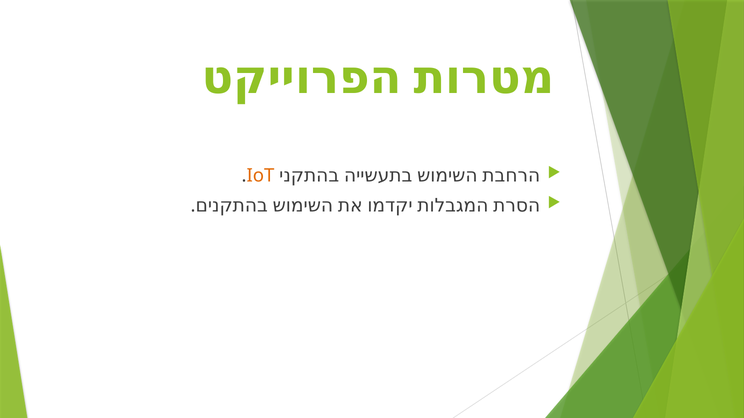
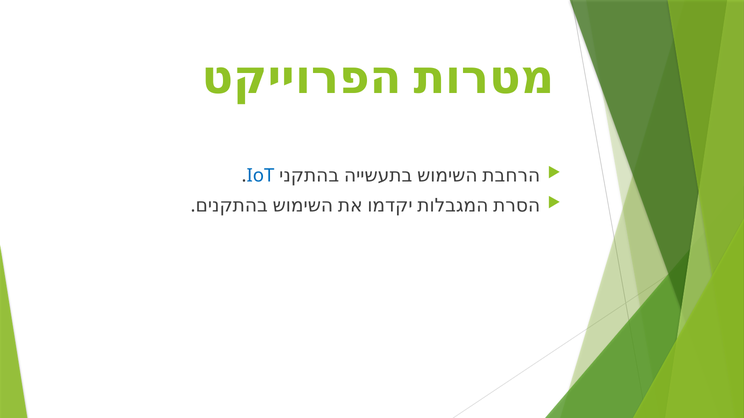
IoT colour: orange -> blue (260, 176)
